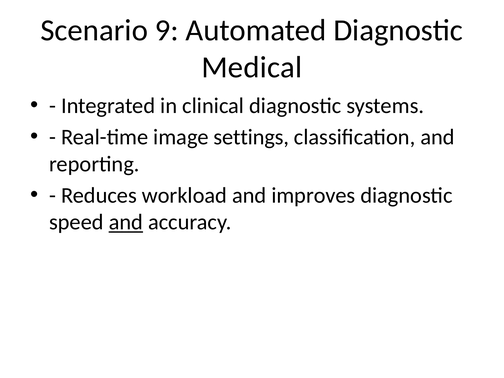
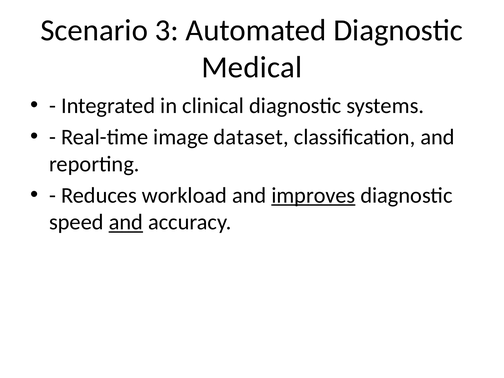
9: 9 -> 3 (167, 30)
settings: settings -> dataset (251, 137)
improves underline: none -> present (313, 195)
